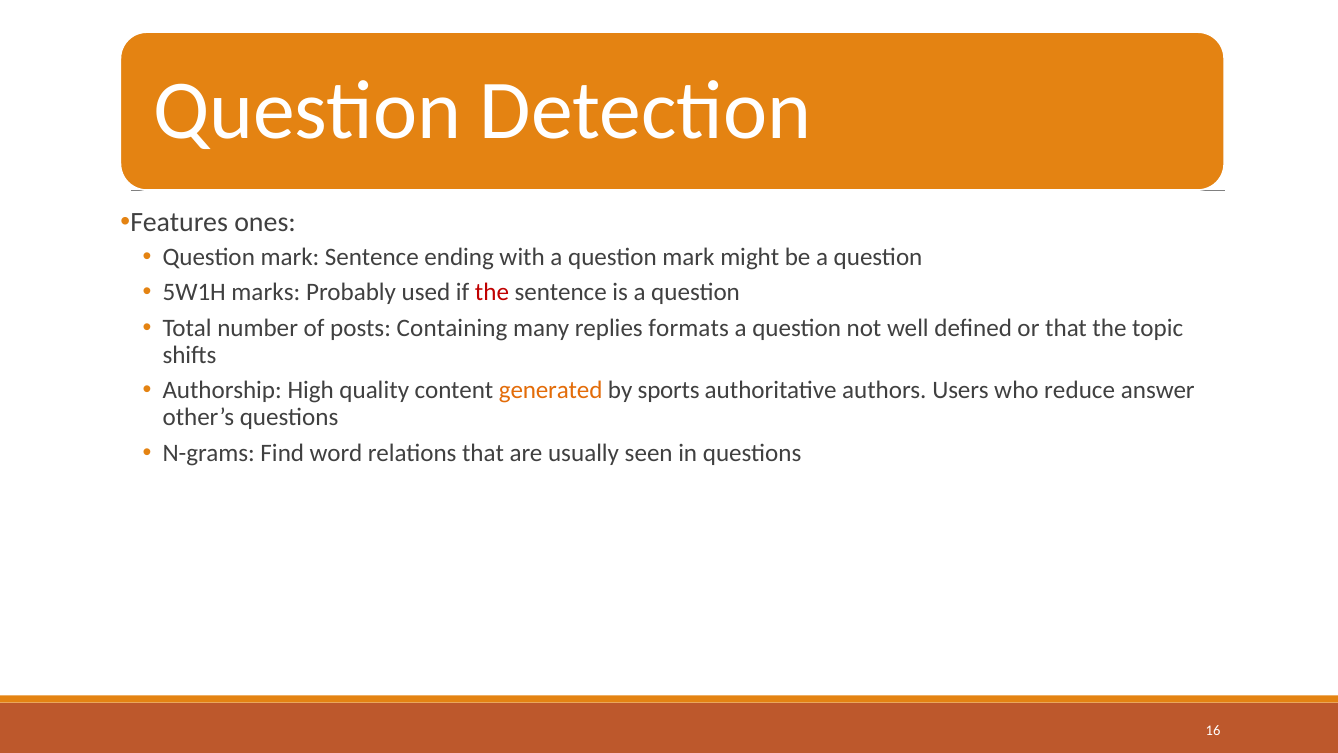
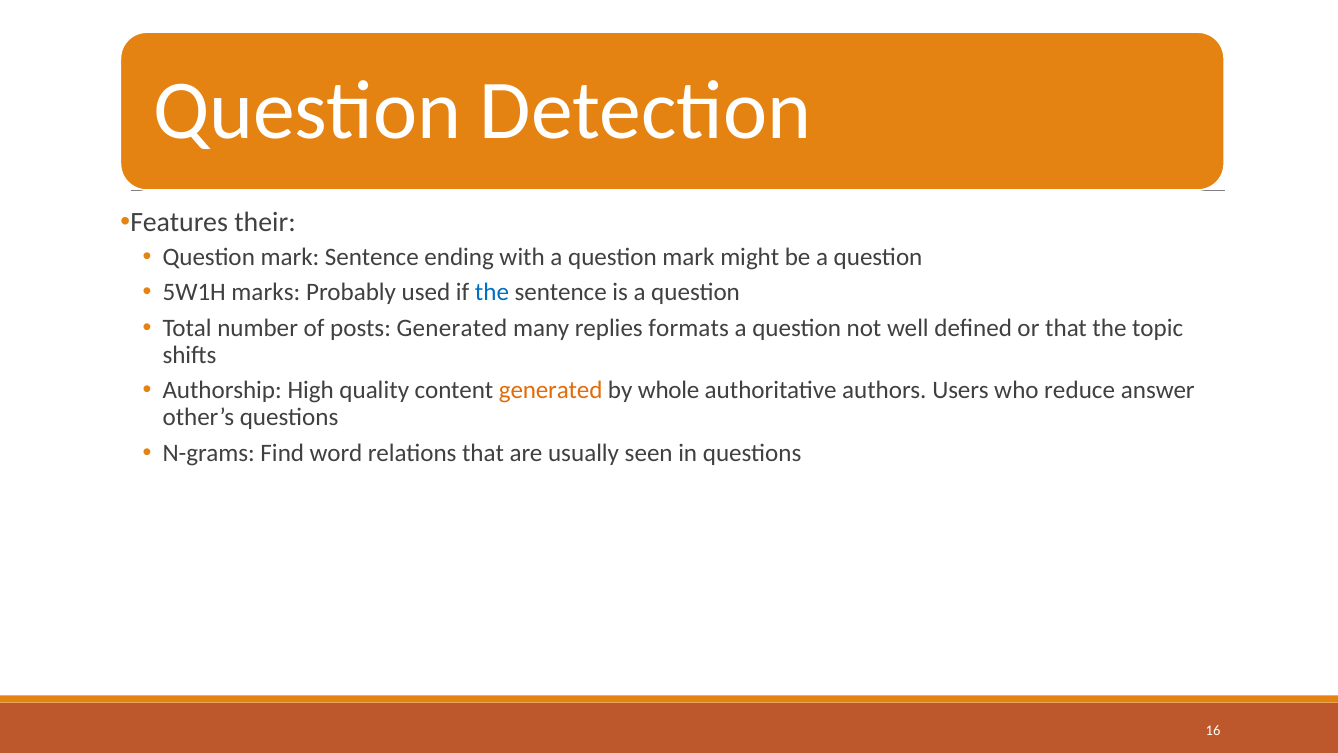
ones: ones -> their (265, 222)
the colour: red -> blue (492, 292)
posts Containing: Containing -> Generated (452, 328)
sports: sports -> whole (669, 390)
